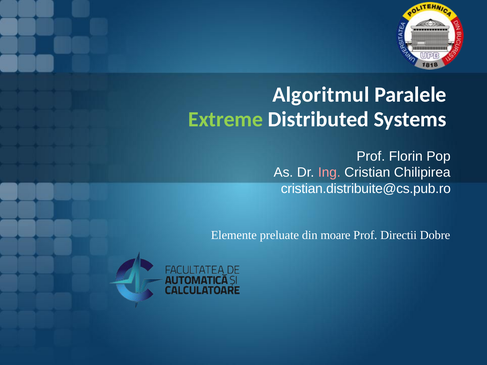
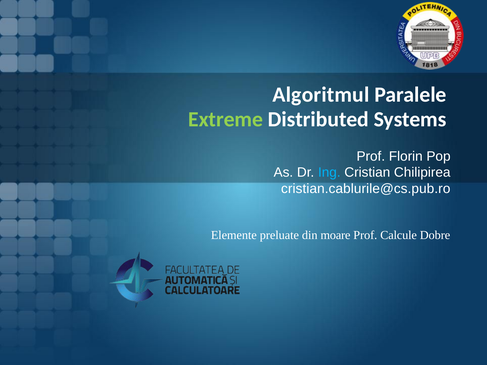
Ing colour: pink -> light blue (329, 173)
cristian.distribuite@cs.pub.ro: cristian.distribuite@cs.pub.ro -> cristian.cablurile@cs.pub.ro (366, 189)
Directii: Directii -> Calcule (399, 235)
